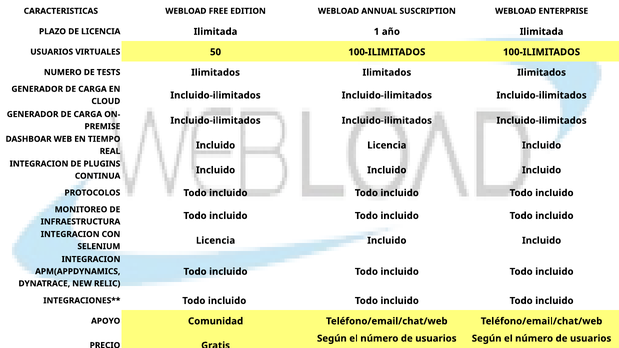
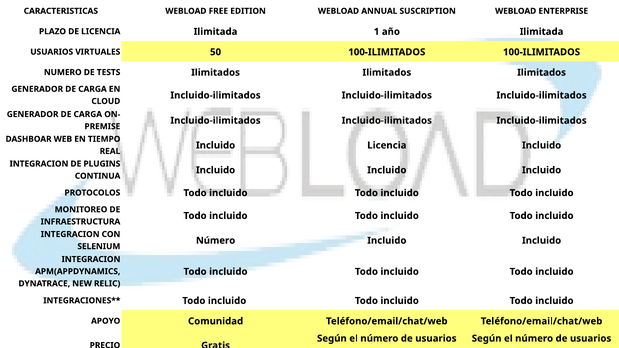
Licencia: Licencia -> Número (216, 241)
